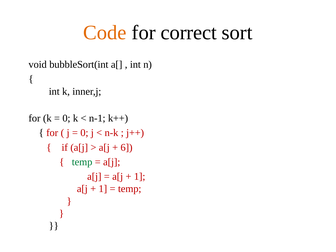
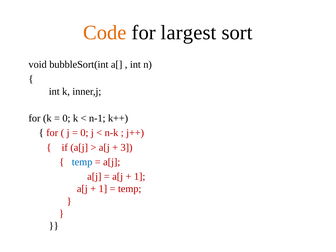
correct: correct -> largest (189, 33)
6: 6 -> 3 (127, 147)
temp colour: green -> blue (82, 162)
